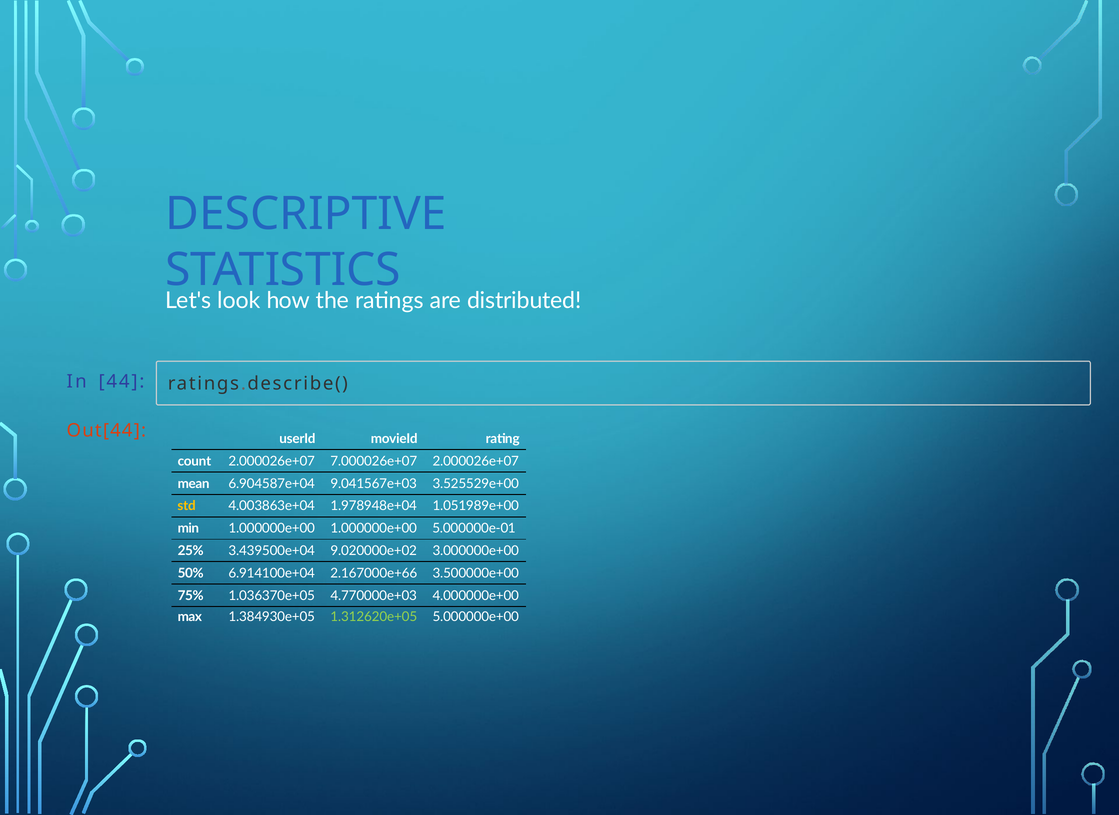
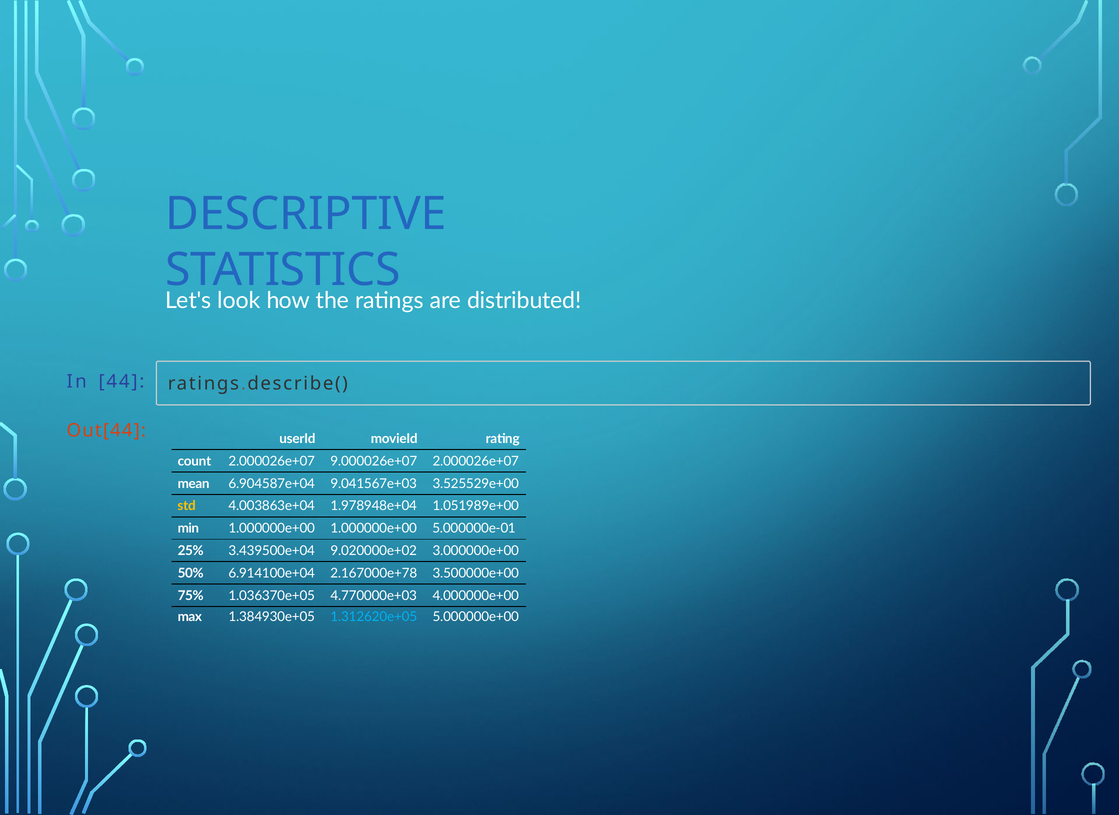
7.000026e+07: 7.000026e+07 -> 9.000026e+07 (374, 462)
2.167000e+66: 2.167000e+66 -> 2.167000e+78 (374, 574)
1.312620e+05 colour: light green -> light blue (374, 617)
